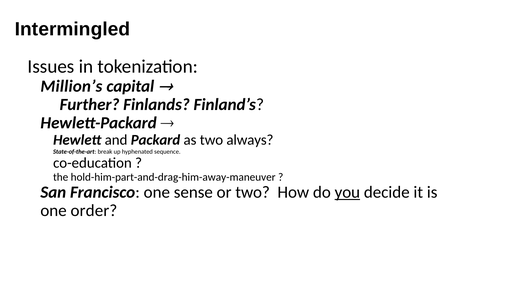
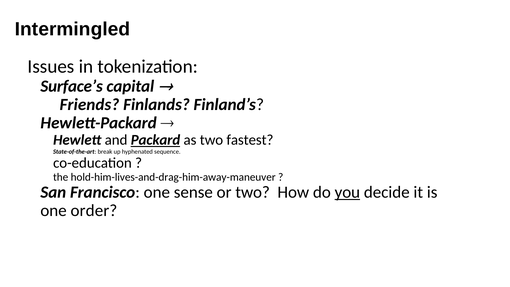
Million’s: Million’s -> Surface’s (72, 86)
Further: Further -> Friends (89, 104)
Packard underline: none -> present (156, 140)
always: always -> fastest (250, 140)
hold-him-part-and-drag-him-away-maneuver: hold-him-part-and-drag-him-away-maneuver -> hold-him-lives-and-drag-him-away-maneuver (173, 177)
